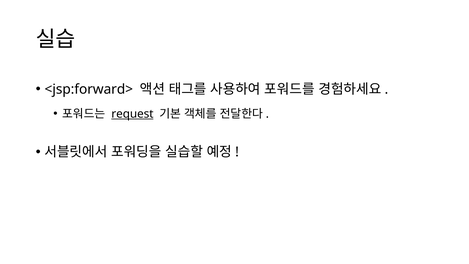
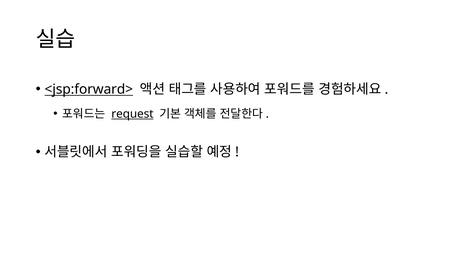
<jsp:forward> underline: none -> present (89, 89)
